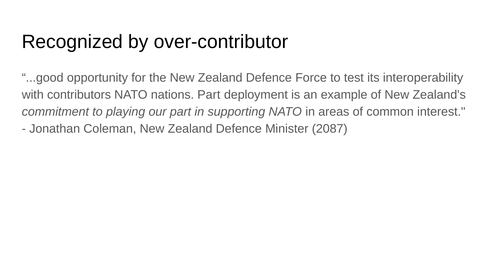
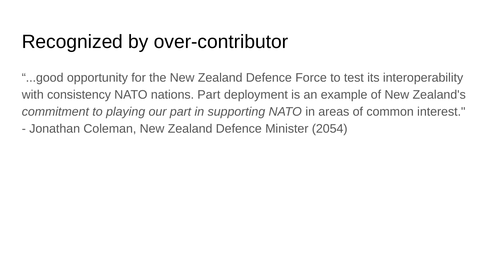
contributors: contributors -> consistency (79, 95)
2087: 2087 -> 2054 (330, 129)
